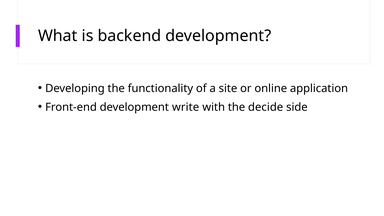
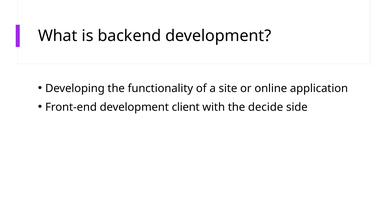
write: write -> client (186, 107)
